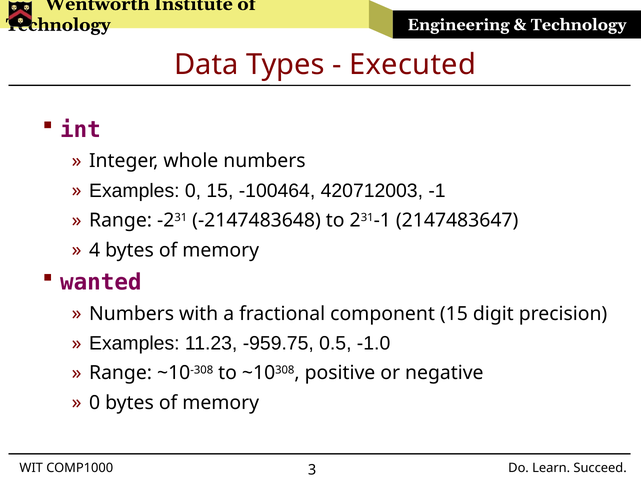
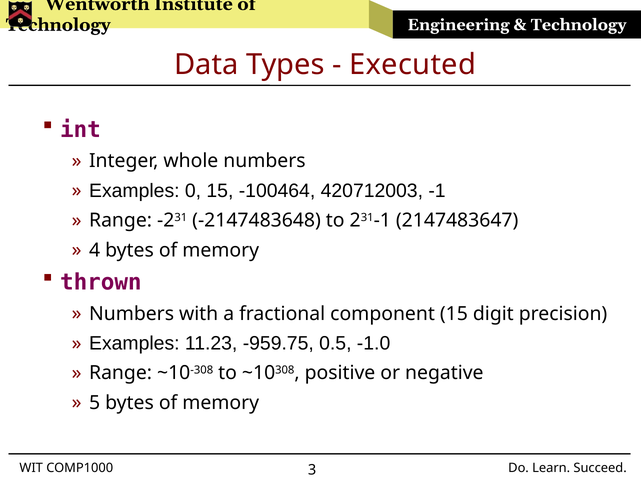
wanted: wanted -> thrown (101, 282)
0: 0 -> 5 (95, 403)
